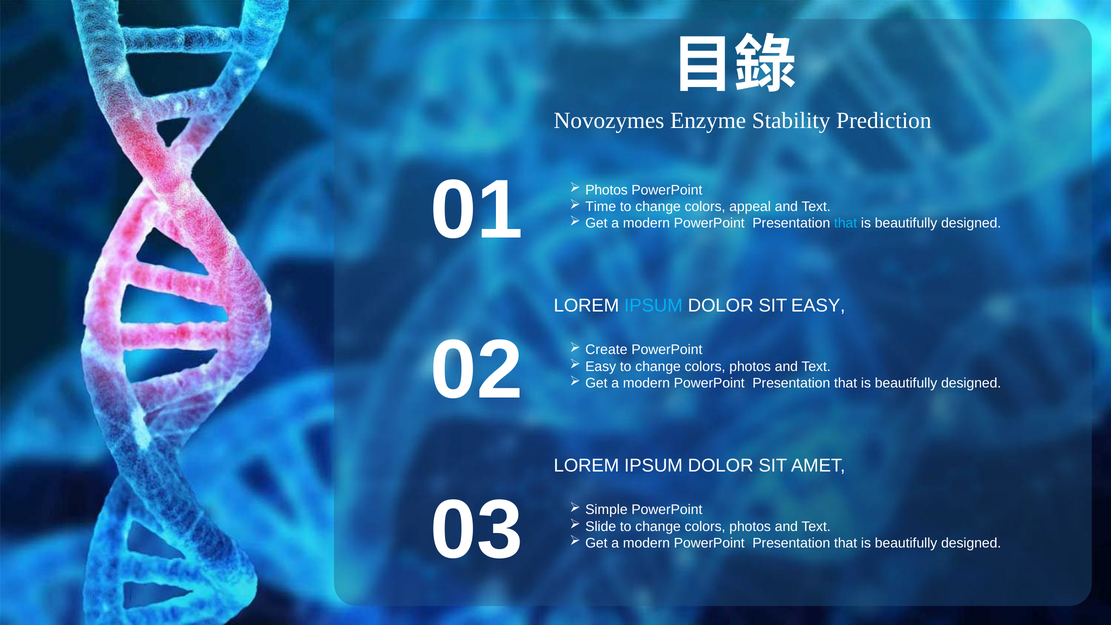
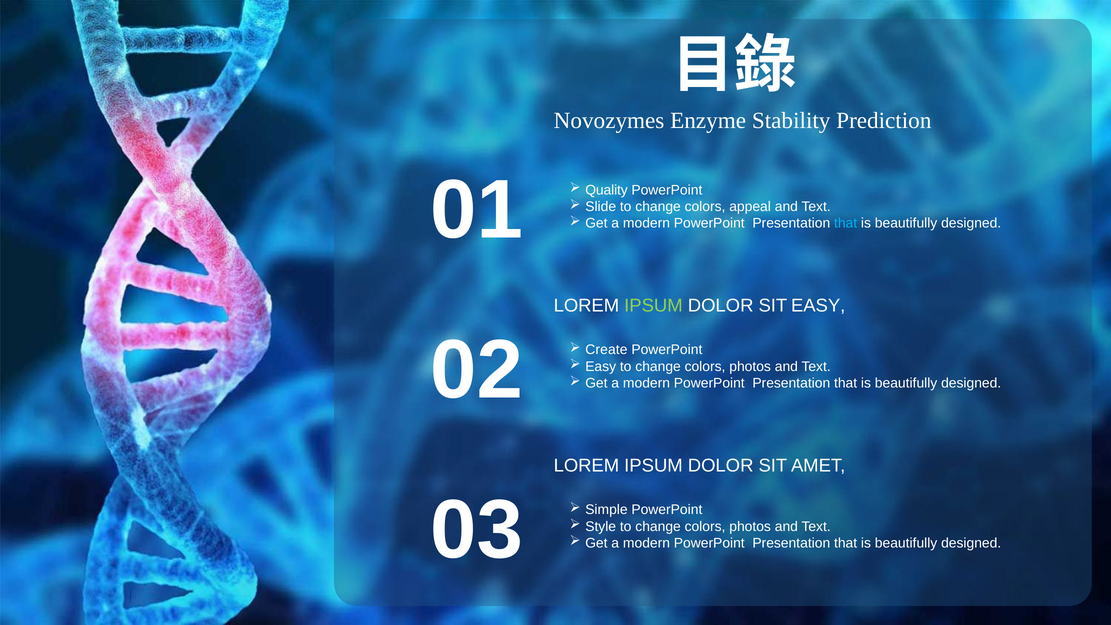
Photos: Photos -> Quality (607, 190)
Time: Time -> Slide (601, 207)
IPSUM colour: light blue -> light green (653, 306)
Slide: Slide -> Style (601, 526)
